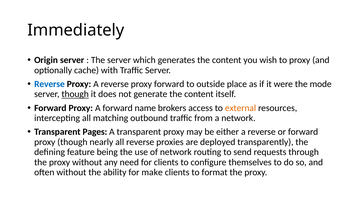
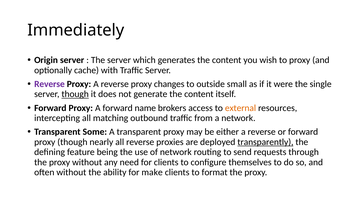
Reverse colour: blue -> purple (49, 84)
proxy forward: forward -> changes (169, 84)
place: place -> small (237, 84)
mode: mode -> single (321, 84)
Pages: Pages -> Some (95, 132)
transparently underline: none -> present (265, 142)
